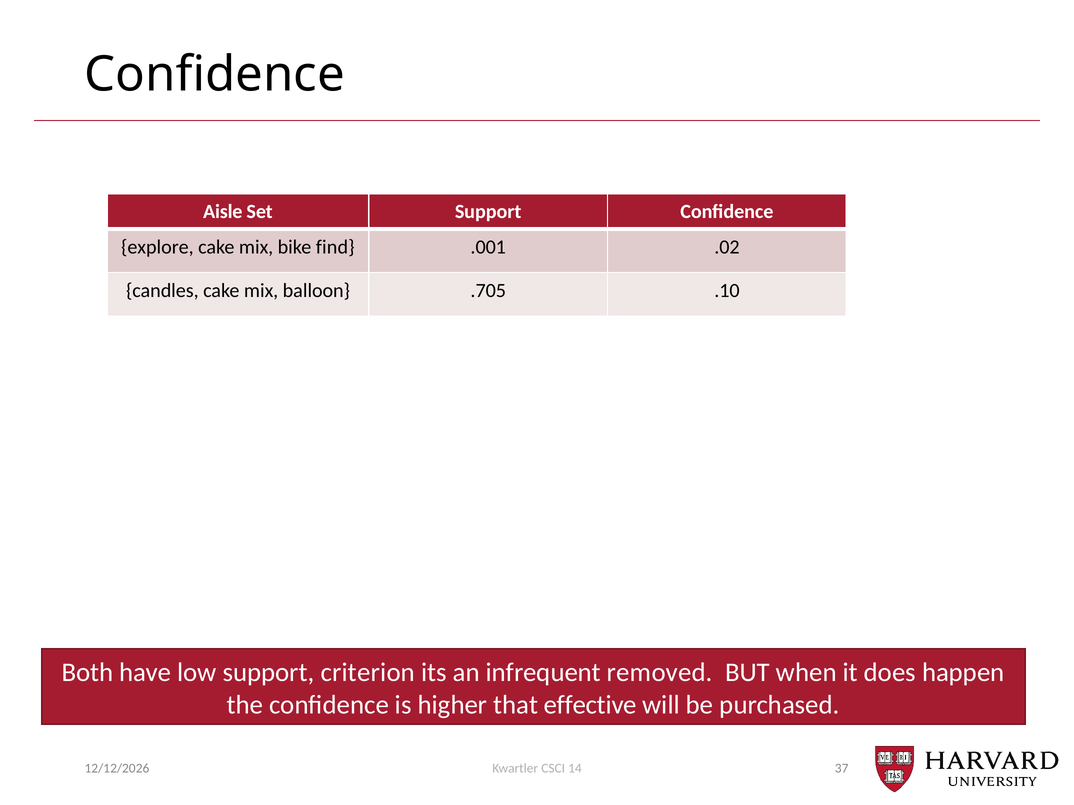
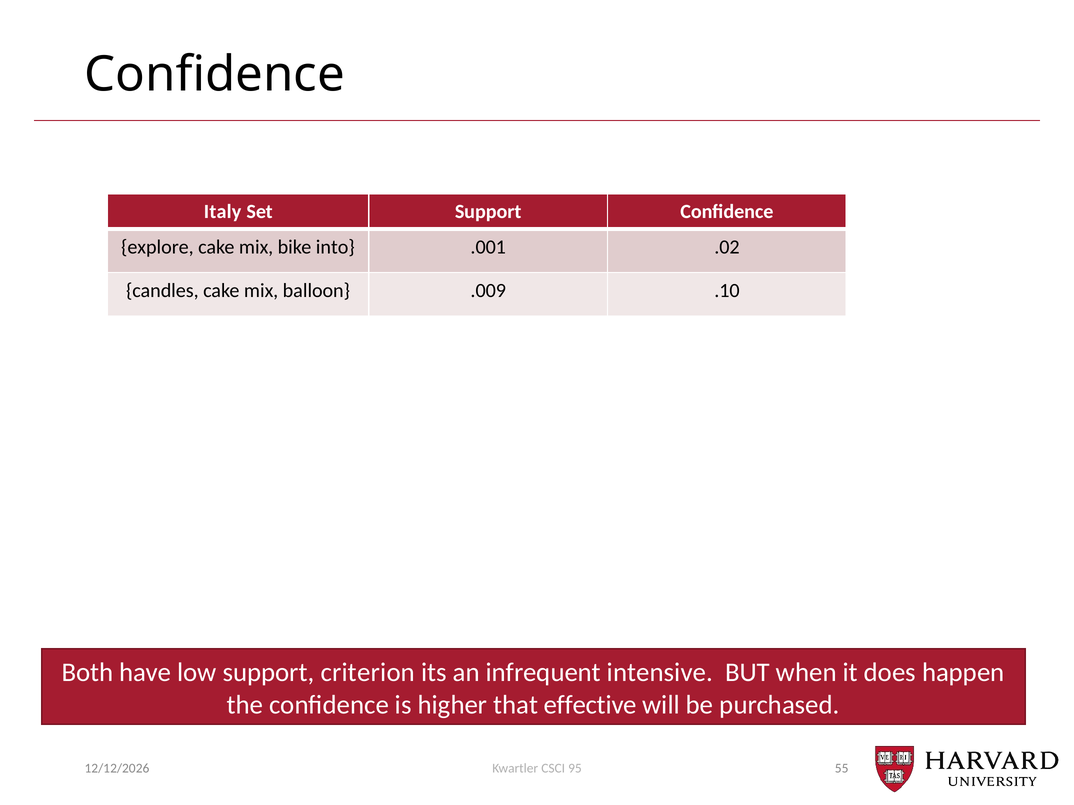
Aisle: Aisle -> Italy (223, 212)
find: find -> into (335, 247)
.705: .705 -> .009 (488, 291)
removed: removed -> intensive (660, 673)
14: 14 -> 95 (575, 769)
37: 37 -> 55 (842, 769)
